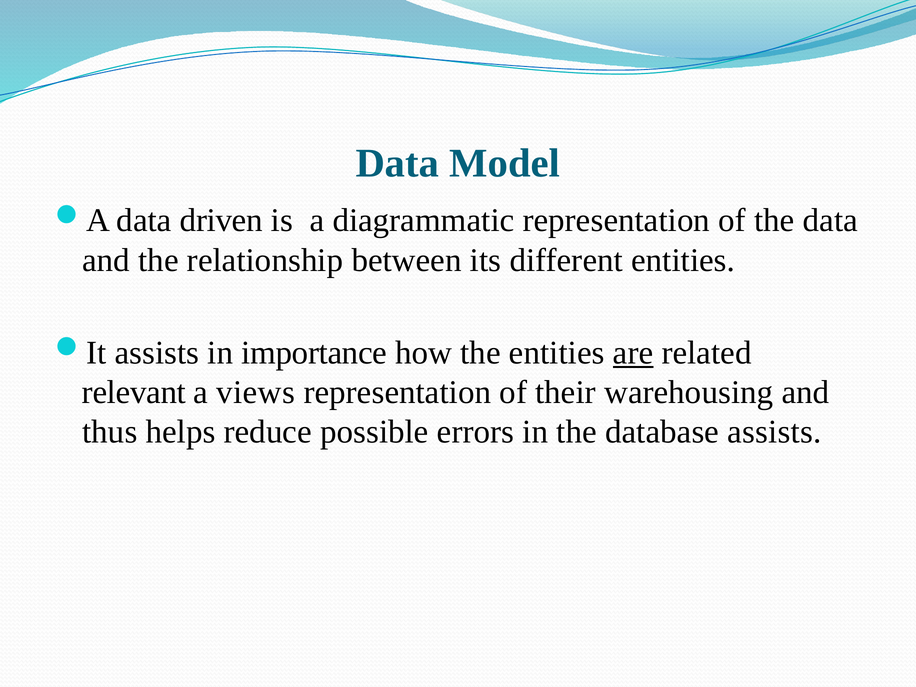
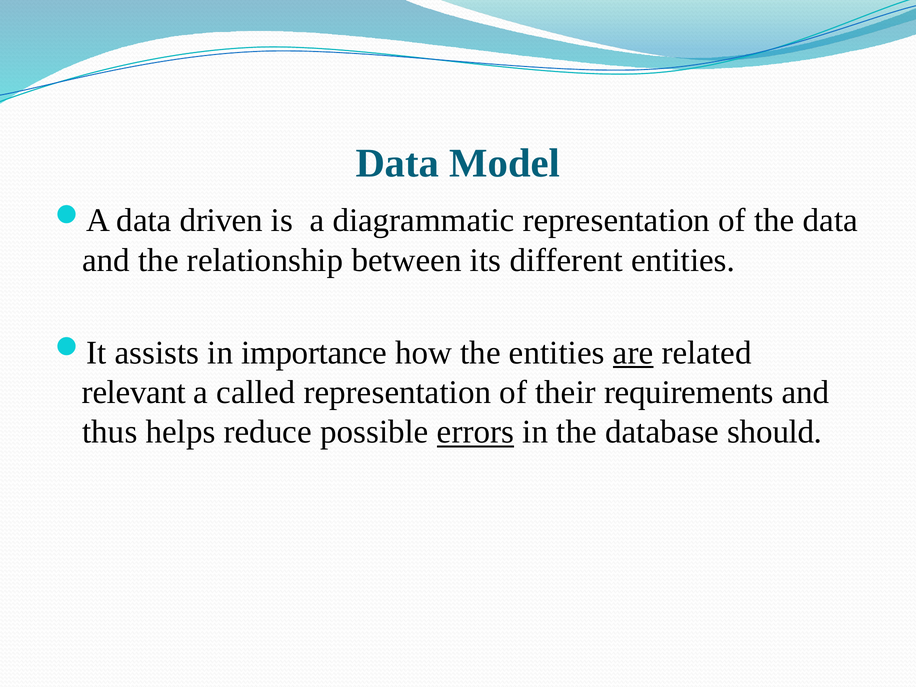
views: views -> called (256, 392)
warehousing: warehousing -> requirements (689, 392)
errors underline: none -> present (476, 432)
database assists: assists -> should (775, 432)
